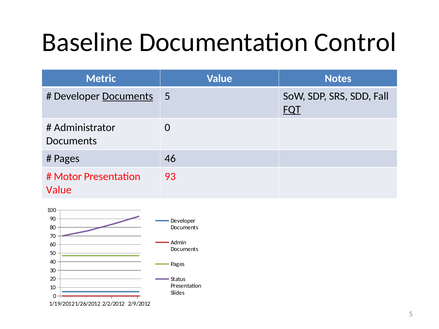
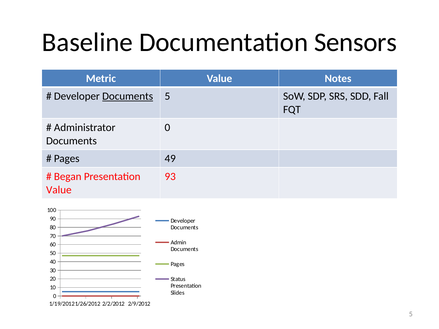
Control: Control -> Sensors (355, 42)
FQT underline: present -> none (292, 110)
46: 46 -> 49 (170, 159)
Motor: Motor -> Began (68, 177)
